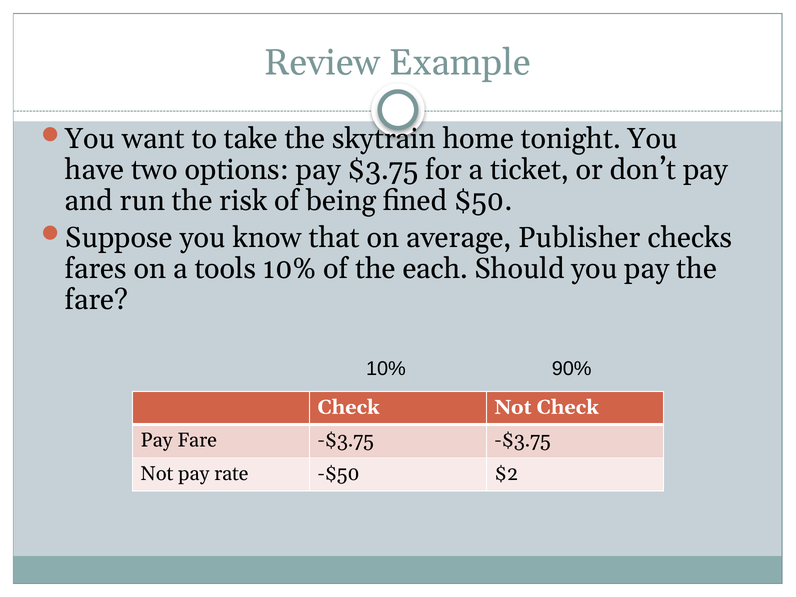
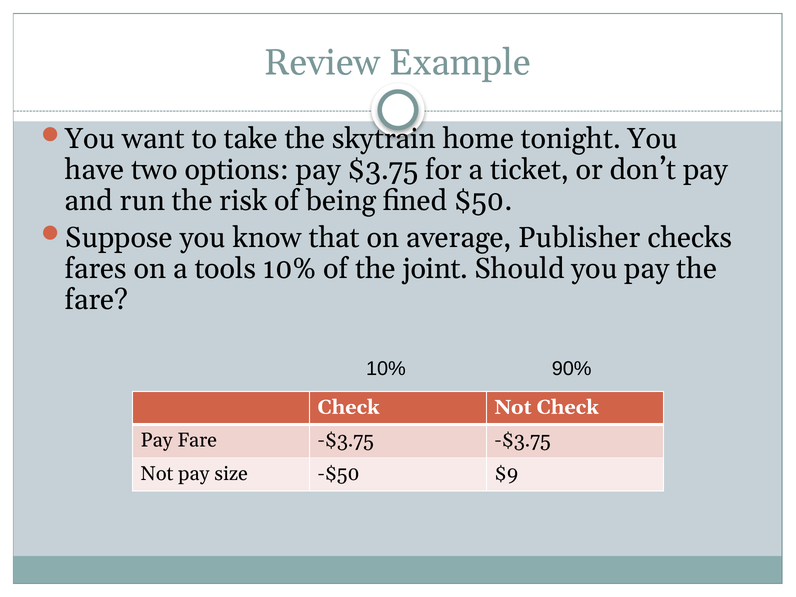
each: each -> joint (435, 269)
rate: rate -> size (231, 474)
$2: $2 -> $9 (506, 474)
